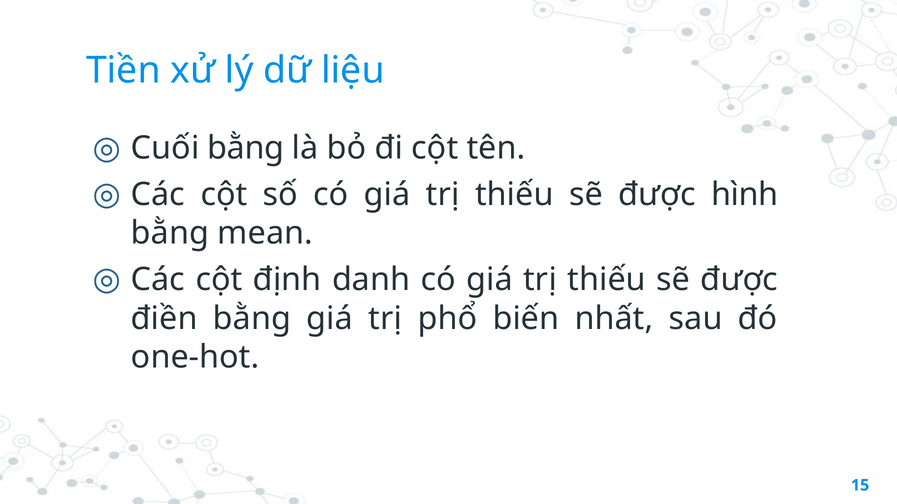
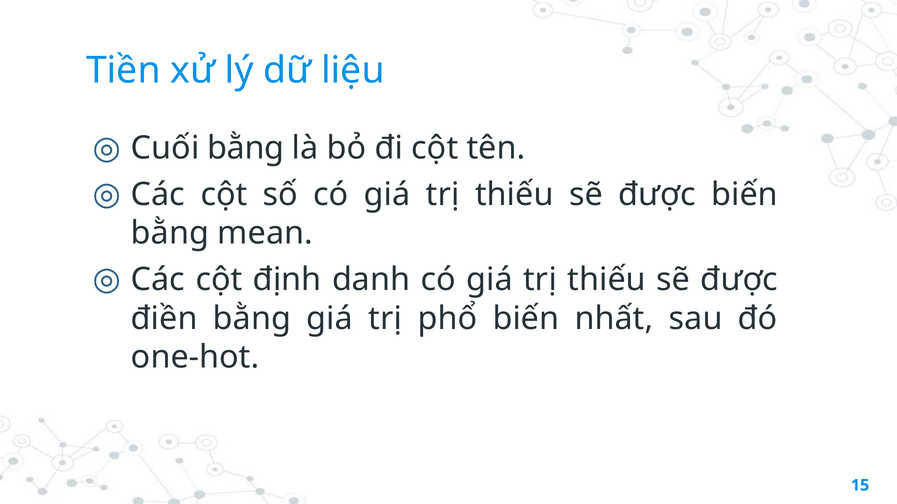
được hình: hình -> biến (745, 195)
